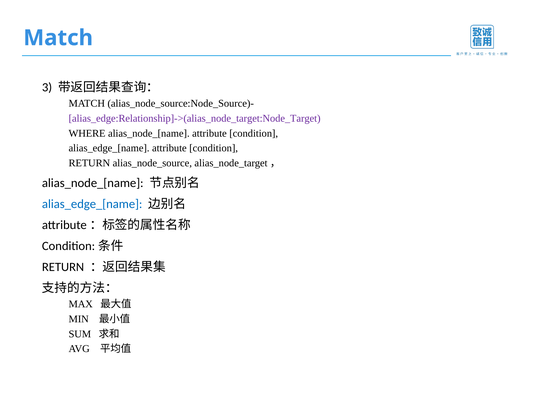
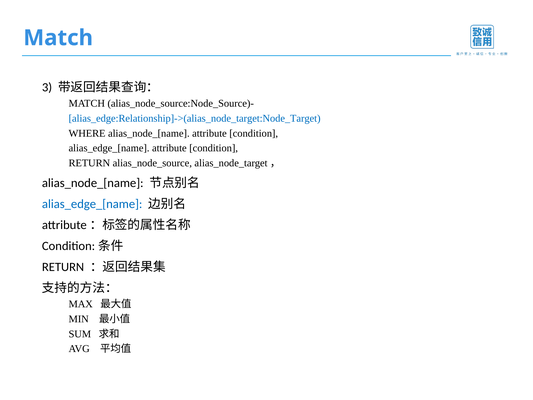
alias_edge:Relationship]->(alias_node_target:Node_Target colour: purple -> blue (195, 118)
